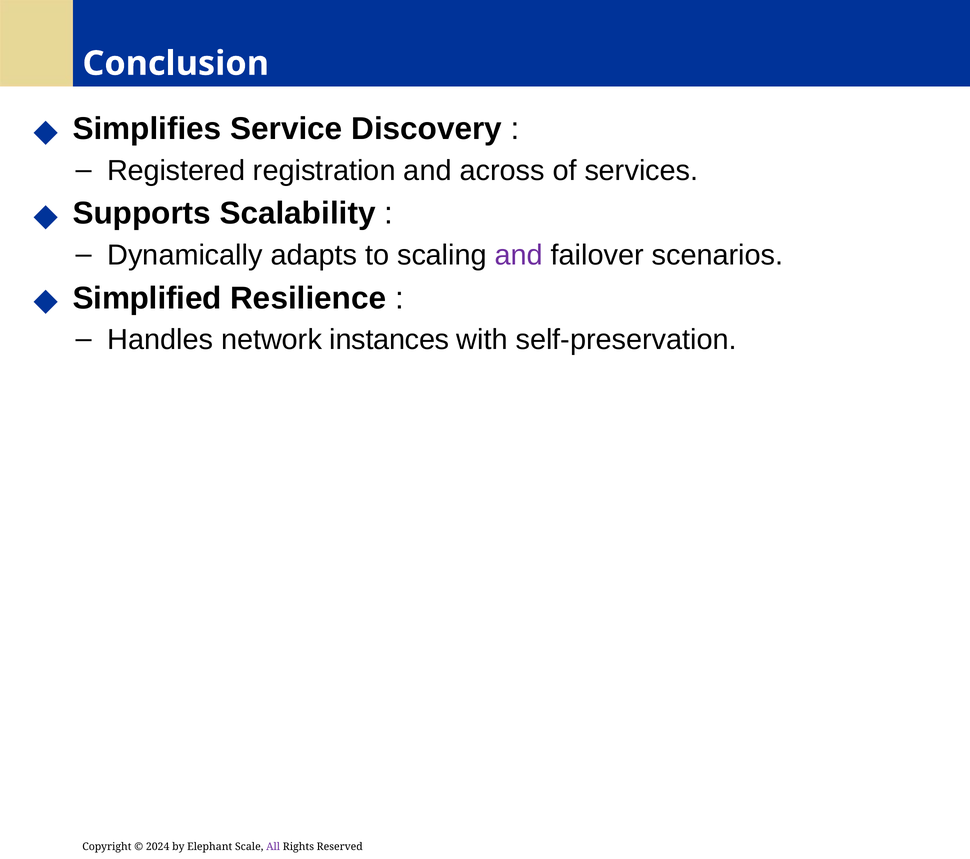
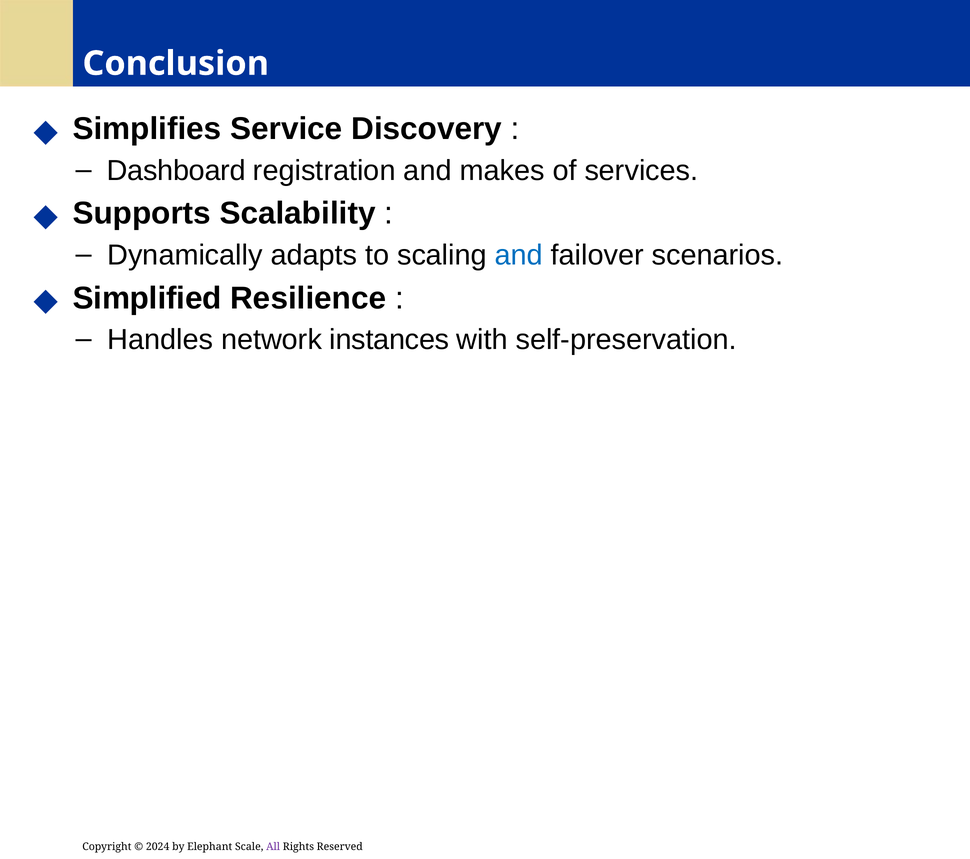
Registered: Registered -> Dashboard (176, 171)
across: across -> makes (502, 171)
and colour: purple -> blue (519, 255)
